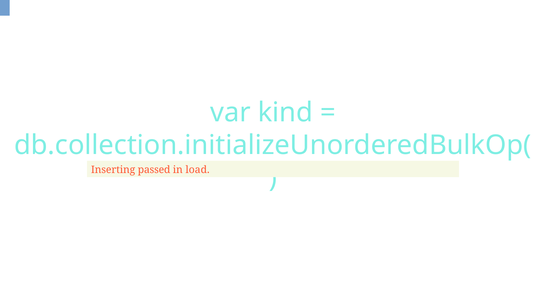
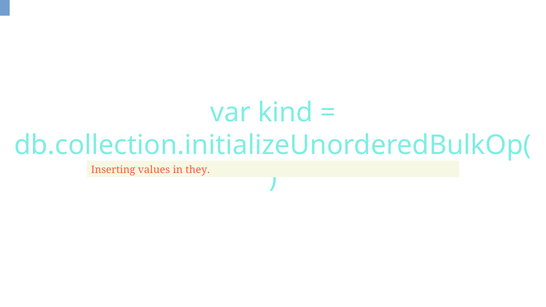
passed: passed -> values (154, 170)
load: load -> they (198, 170)
